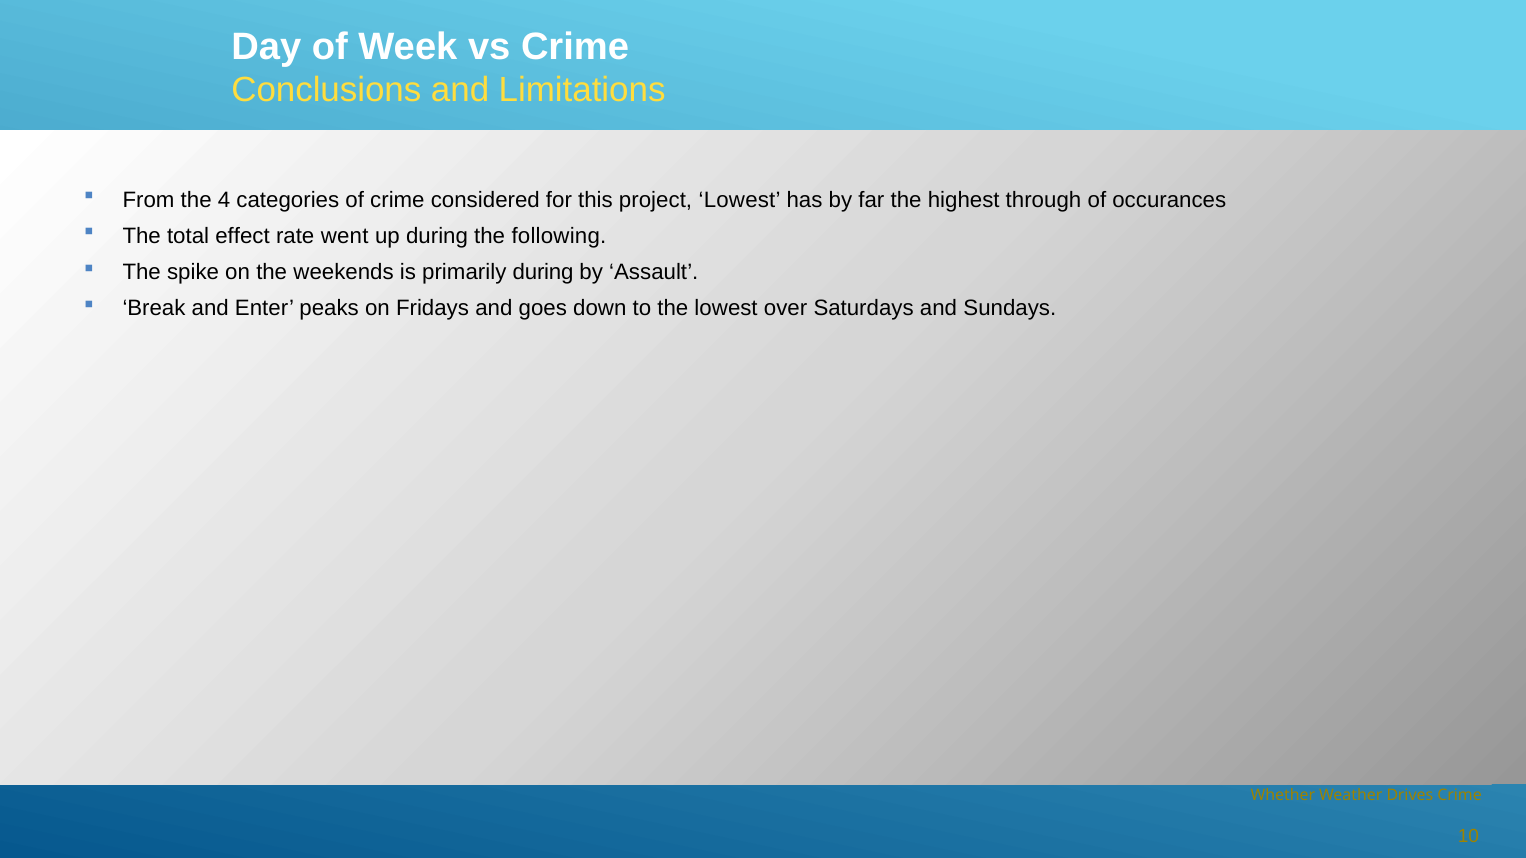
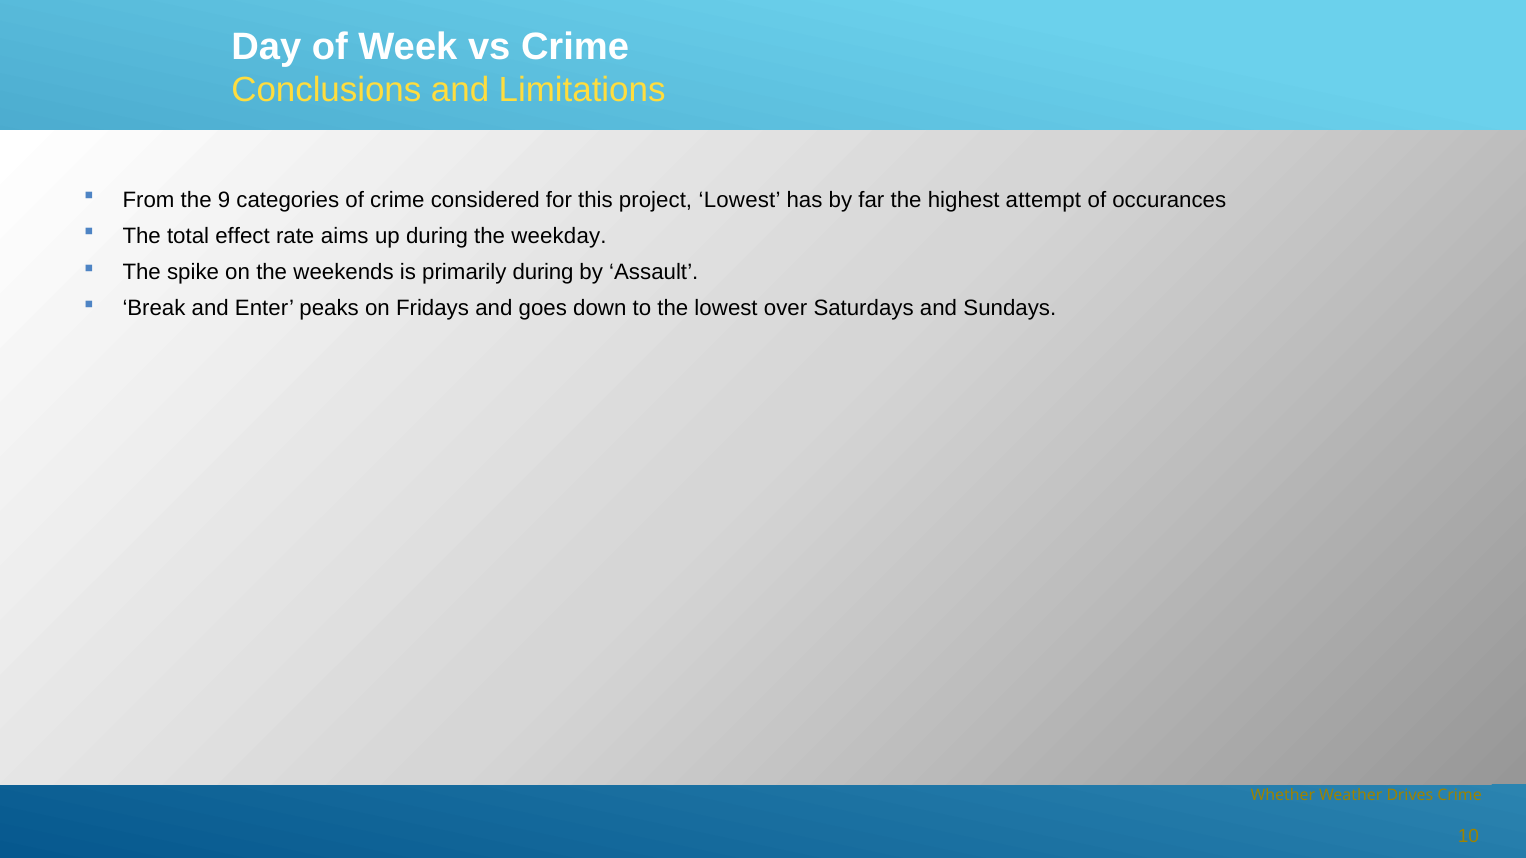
4: 4 -> 9 (224, 200)
through: through -> attempt (1043, 200)
went: went -> aims (345, 236)
following: following -> weekday (559, 236)
